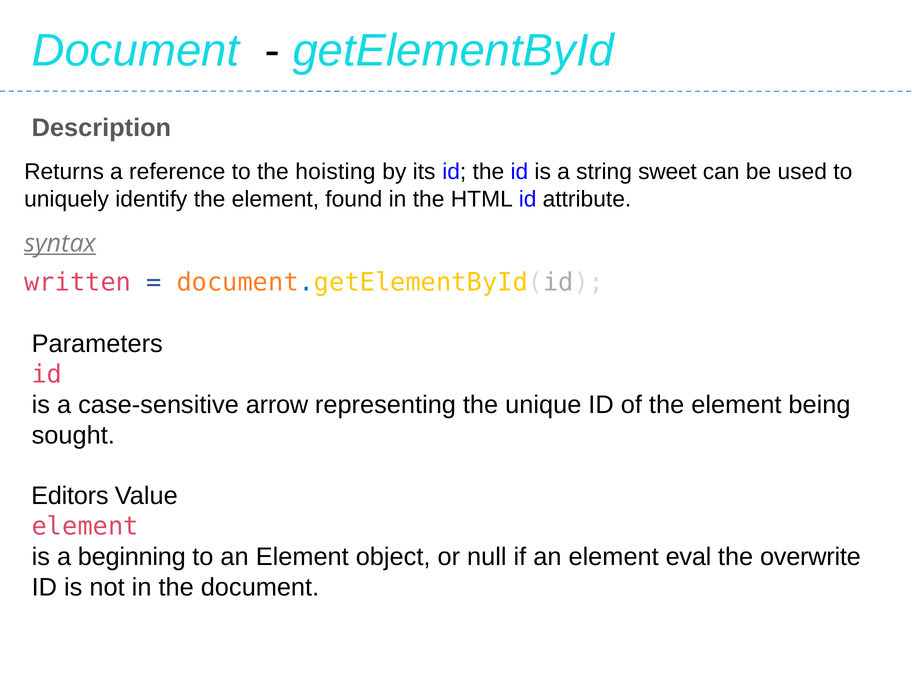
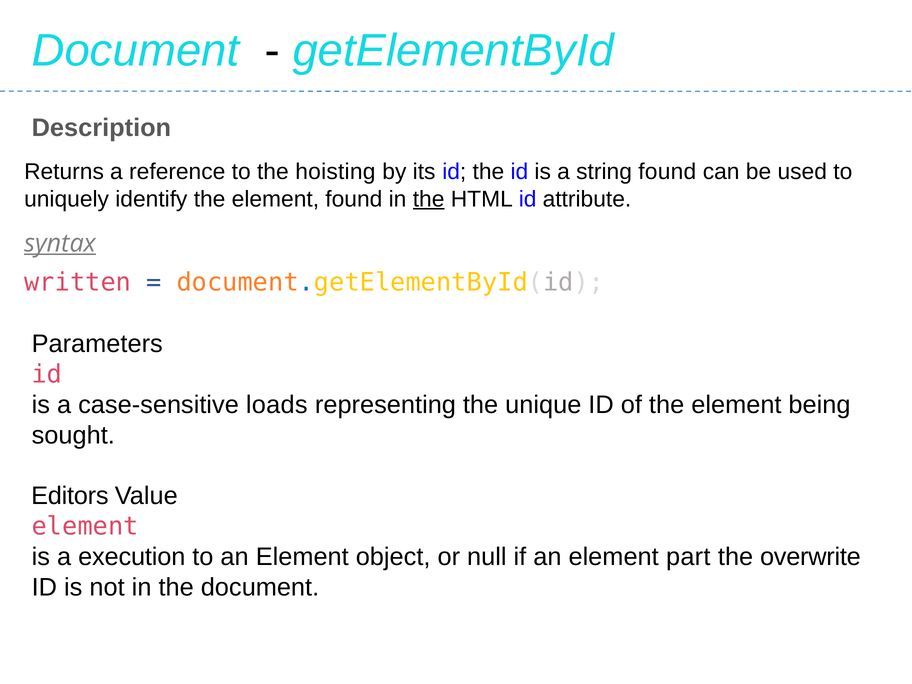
string sweet: sweet -> found (667, 172)
the underline: none -> present (429, 199)
arrow: arrow -> loads (277, 405)
beginning: beginning -> execution (132, 557)
eval: eval -> part (688, 557)
